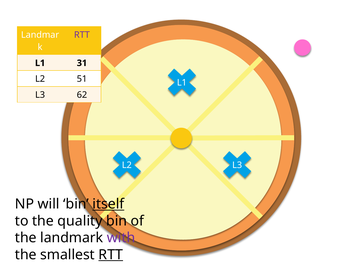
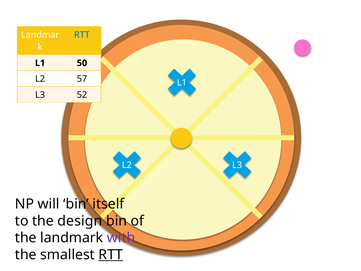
RTT colour: purple -> blue (82, 35)
31: 31 -> 50 (82, 63)
51: 51 -> 57 (82, 79)
62: 62 -> 52 (82, 95)
itself underline: present -> none (108, 204)
quality: quality -> design (80, 221)
